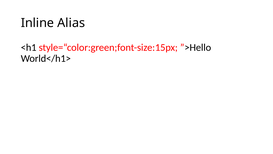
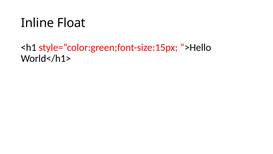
Alias: Alias -> Float (71, 23)
